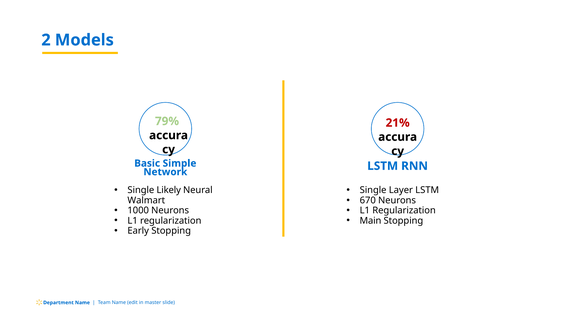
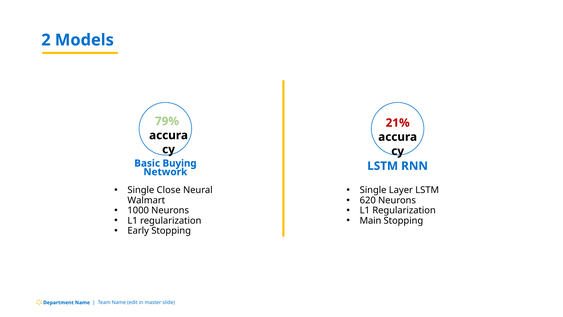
Simple: Simple -> Buying (180, 163)
Likely: Likely -> Close (169, 190)
670: 670 -> 620 (368, 200)
